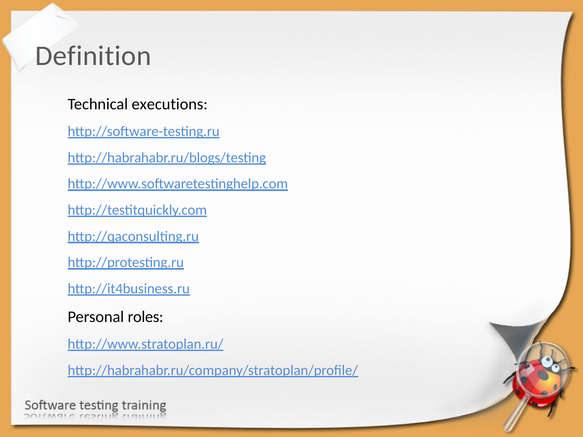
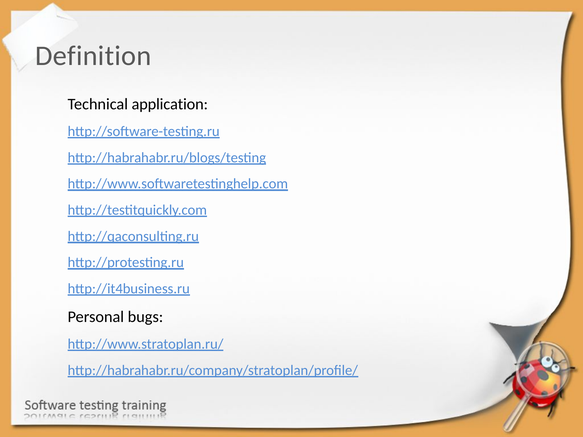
executions: executions -> application (170, 104)
roles: roles -> bugs (145, 317)
